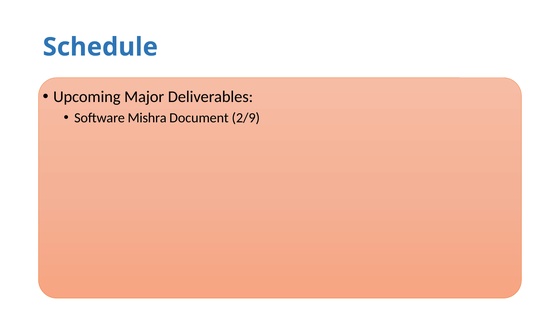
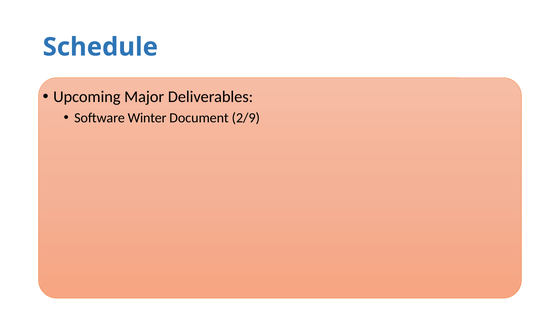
Mishra: Mishra -> Winter (147, 118)
